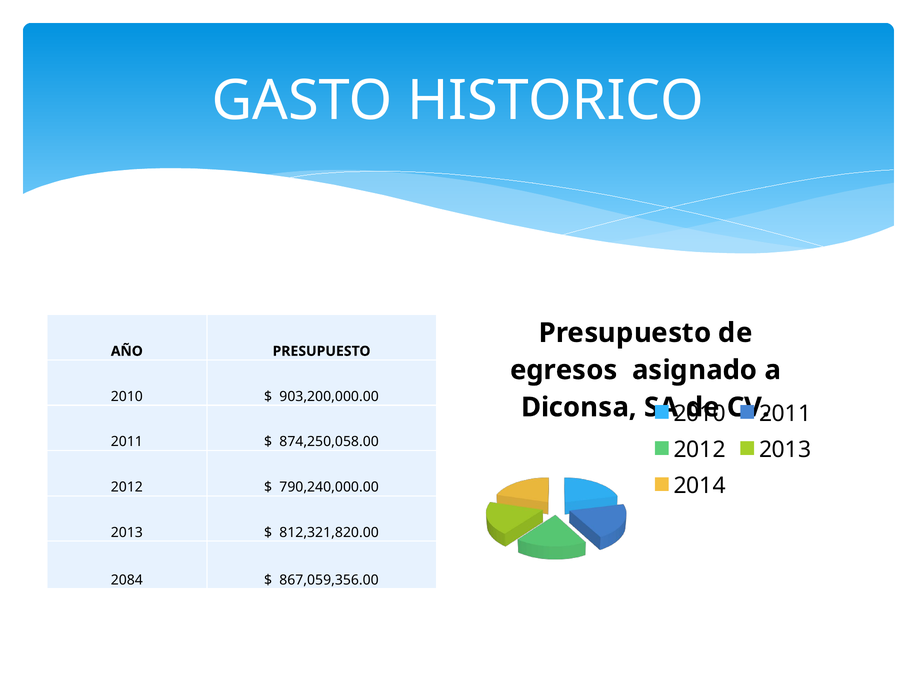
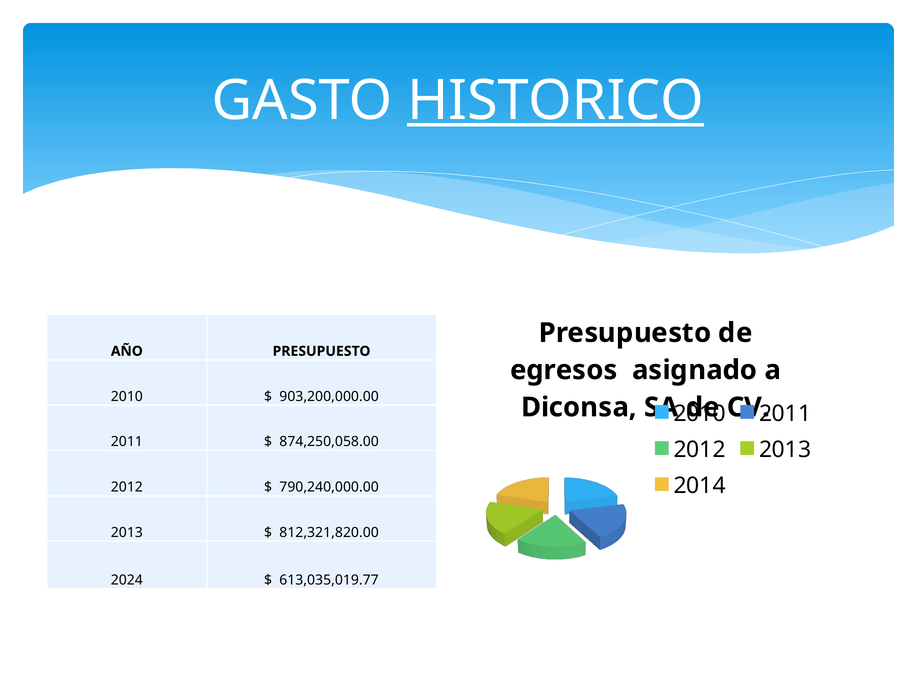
HISTORICO underline: none -> present (556, 101)
2084: 2084 -> 2024 (127, 580)
867,059,356.00: 867,059,356.00 -> 613,035,019.77 (329, 580)
